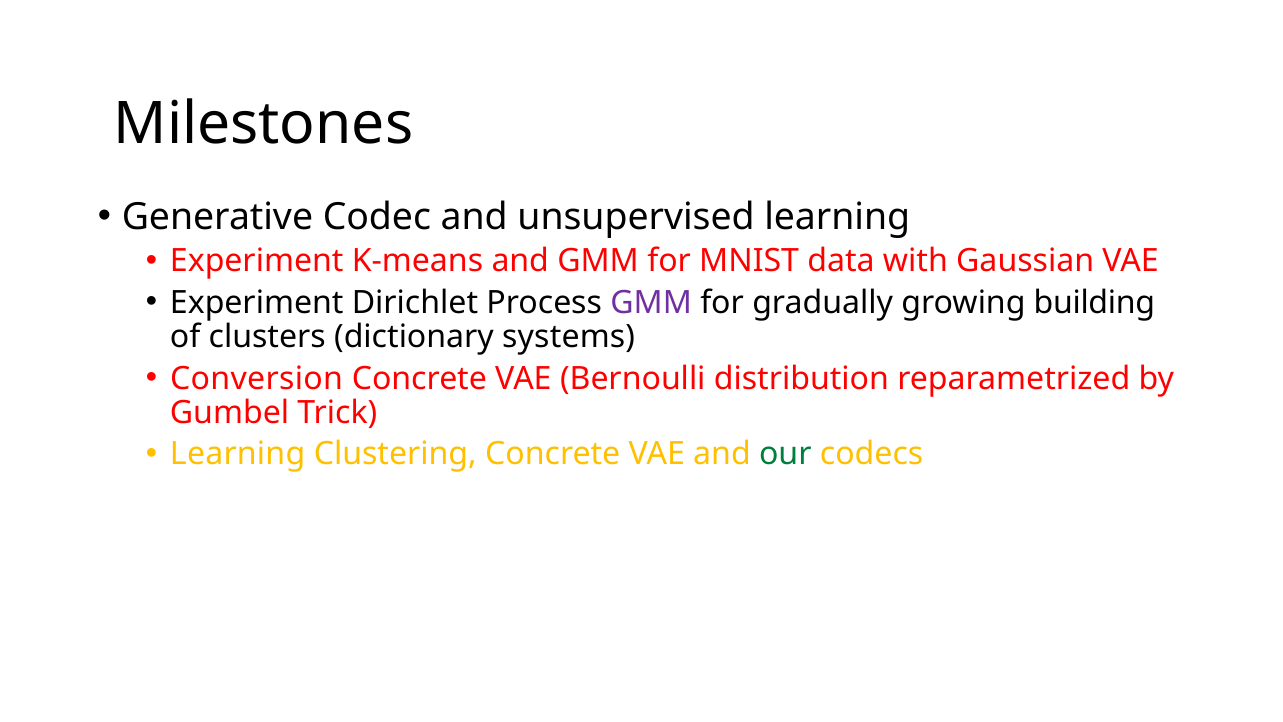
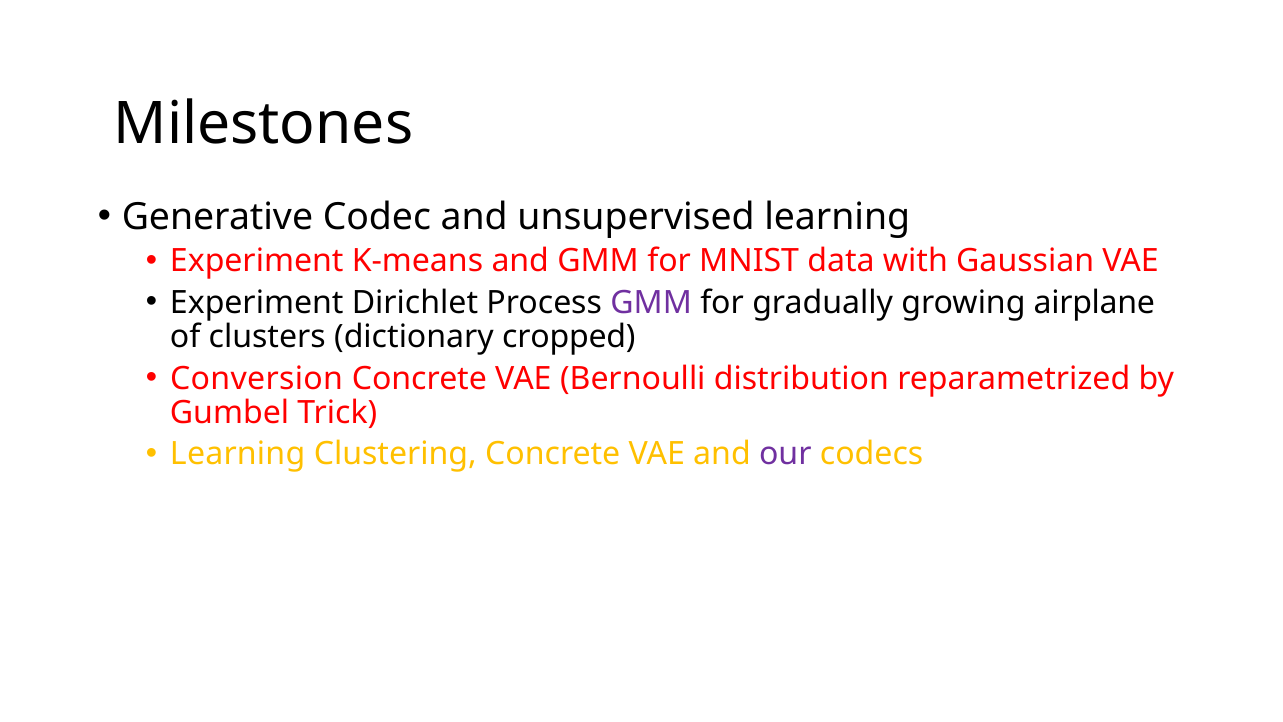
building: building -> airplane (1094, 302)
systems: systems -> cropped (569, 337)
our colour: green -> purple (785, 454)
